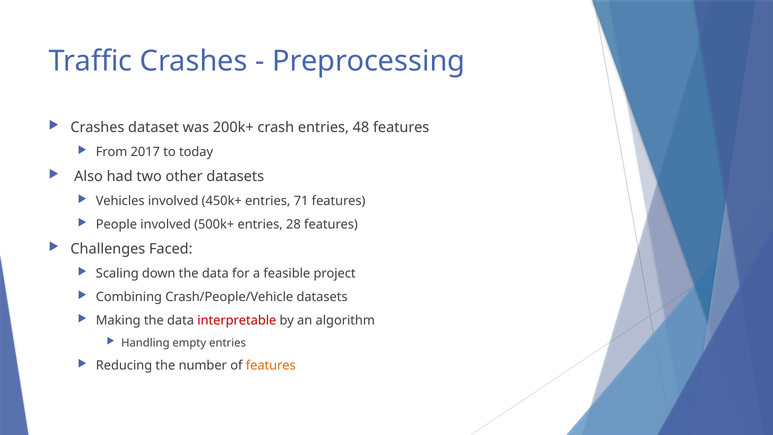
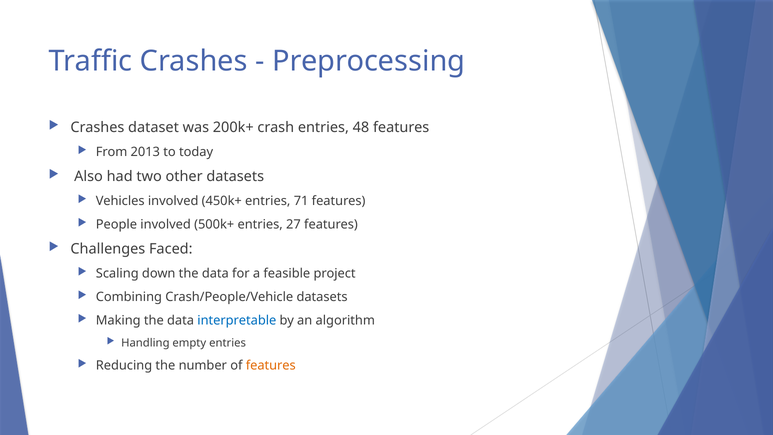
2017: 2017 -> 2013 (145, 152)
28: 28 -> 27 (293, 224)
interpretable colour: red -> blue (237, 320)
